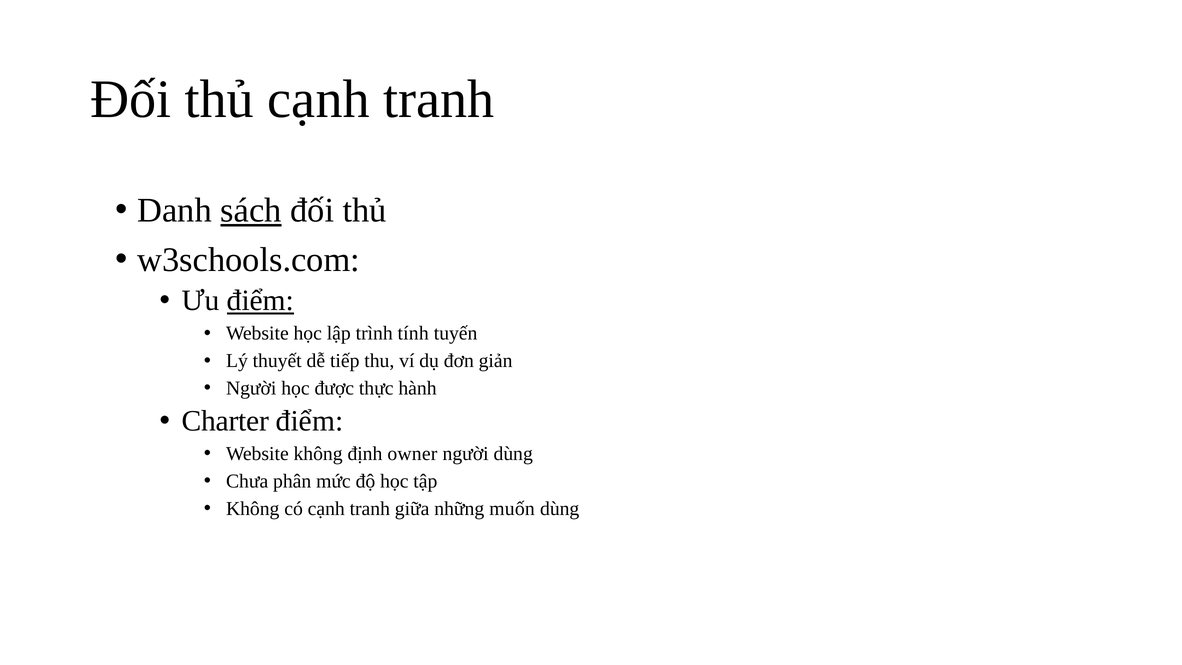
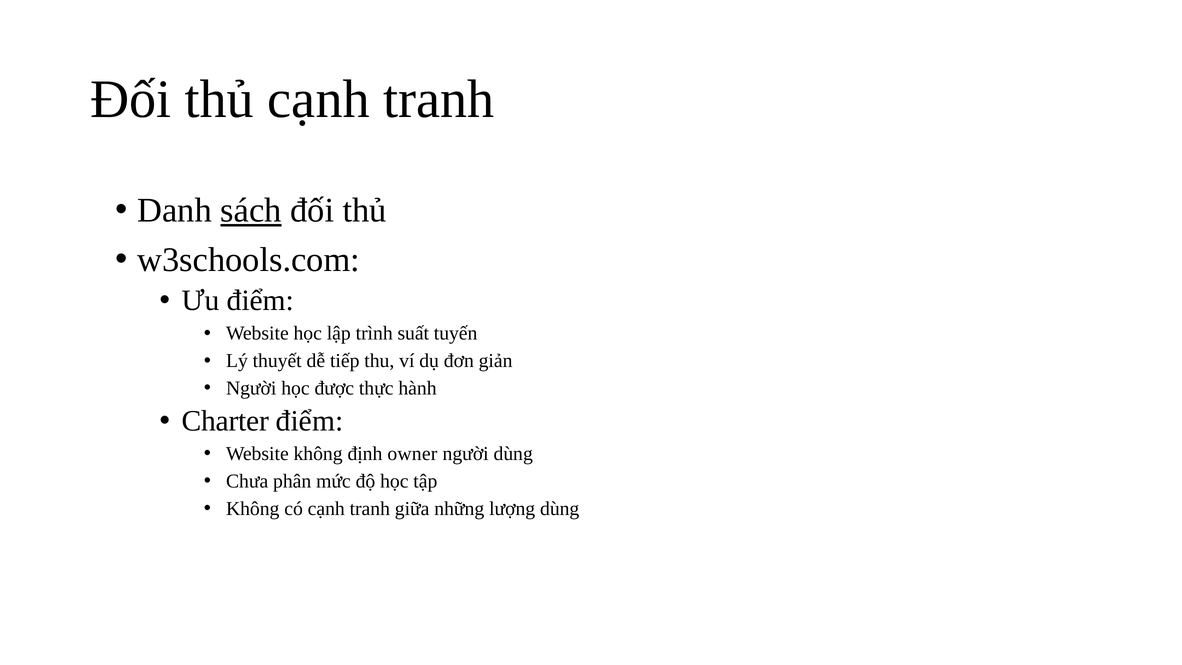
điểm underline: present -> none (260, 301)
tính: tính -> suất (413, 333)
muốn: muốn -> lượng (512, 508)
